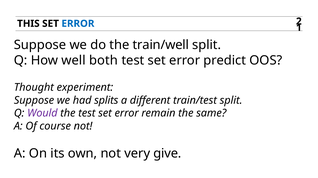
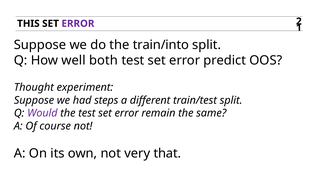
ERROR colour: blue -> purple (78, 24)
train/well: train/well -> train/into (161, 45)
splits: splits -> steps (106, 101)
give: give -> that (167, 154)
